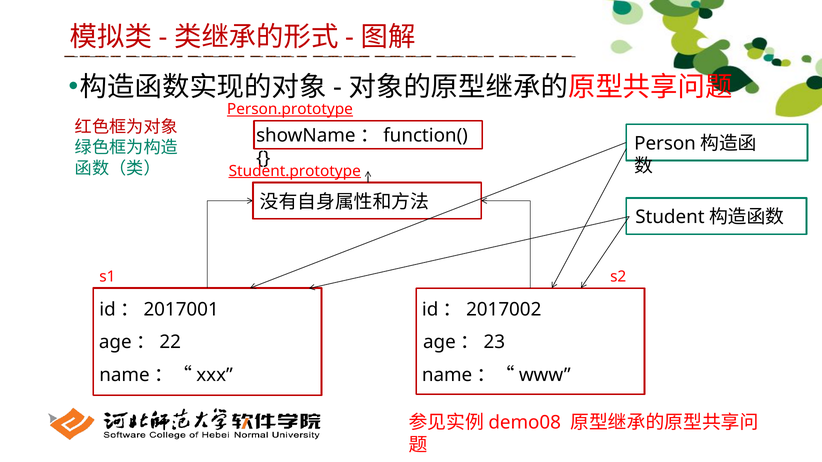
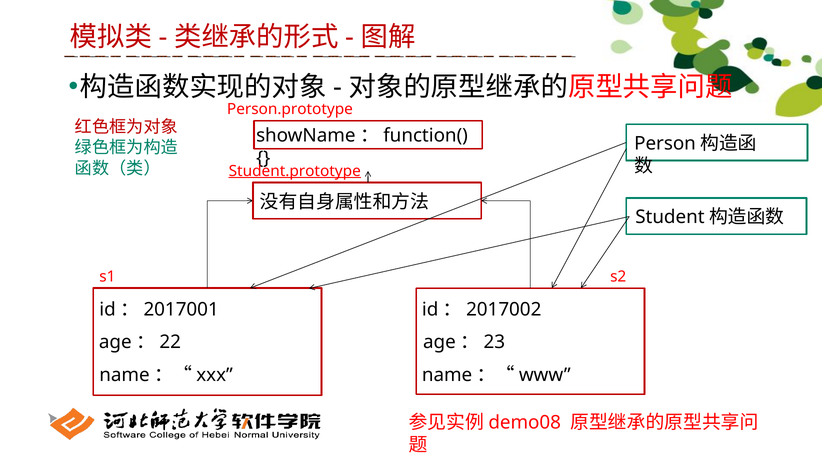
Person.prototype underline: present -> none (290, 109)
